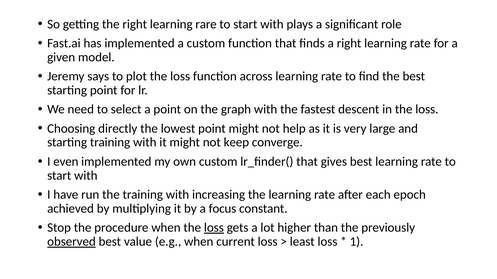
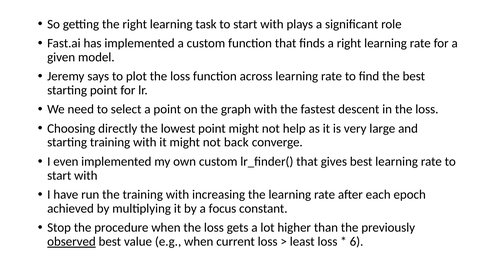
rare: rare -> task (206, 24)
keep: keep -> back (236, 143)
loss underline: present -> none (214, 228)
1: 1 -> 6 (357, 242)
